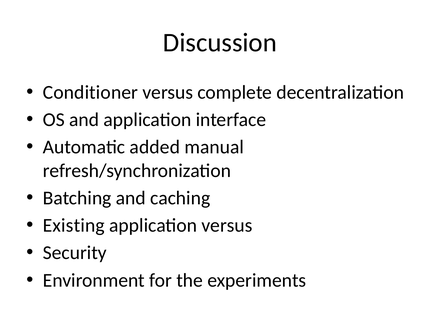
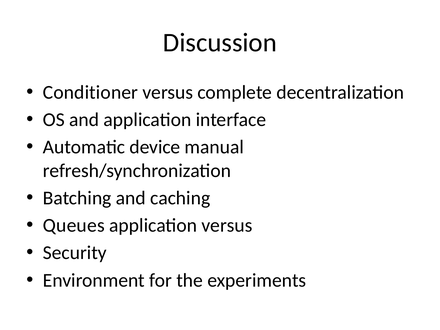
added: added -> device (155, 147)
Existing: Existing -> Queues (74, 225)
